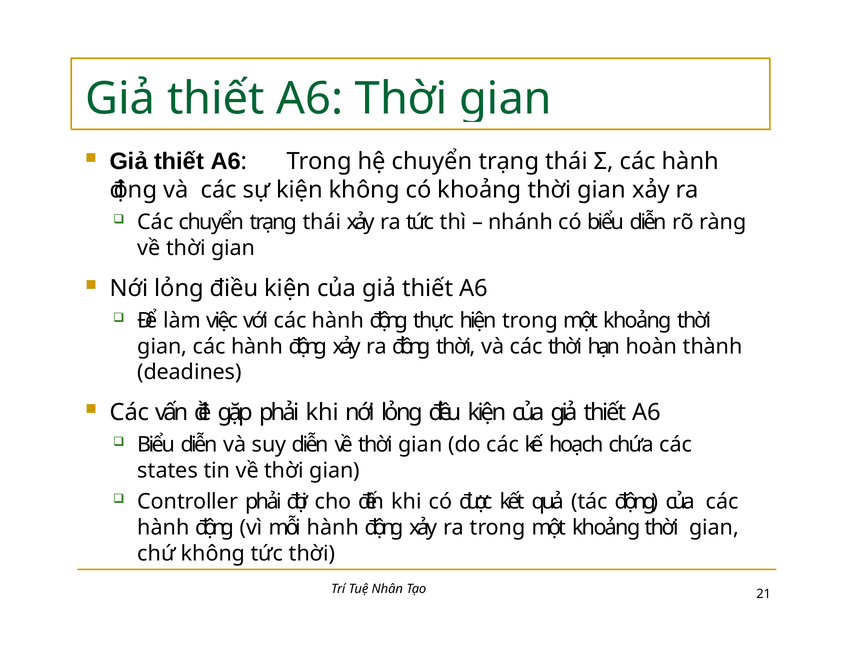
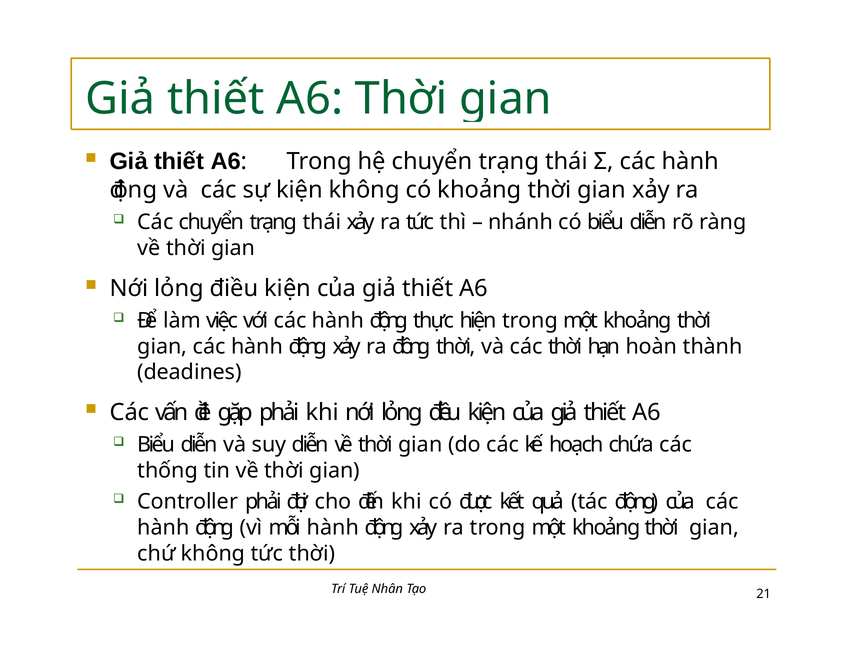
states: states -> thống (168, 471)
